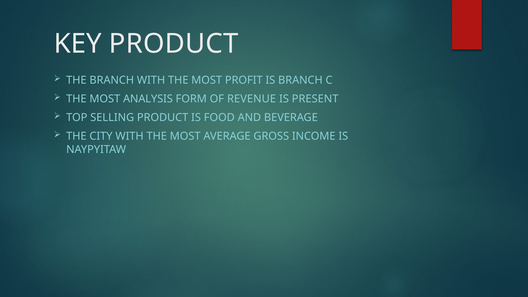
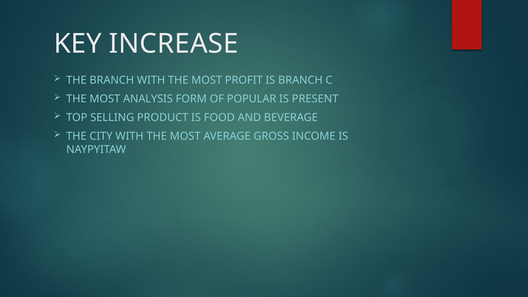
KEY PRODUCT: PRODUCT -> INCREASE (174, 44)
REVENUE: REVENUE -> POPULAR (252, 99)
